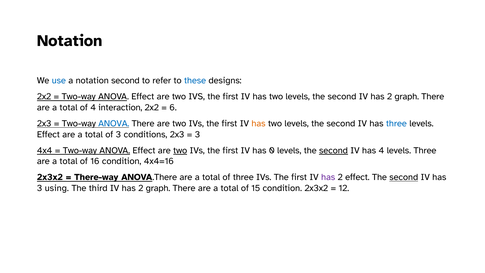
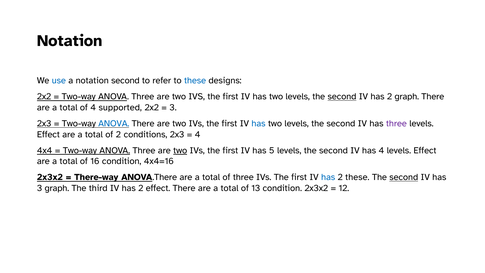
Effect: Effect -> Three (143, 96)
second underline: none -> present (342, 96)
interaction: interaction -> supported (120, 107)
6: 6 -> 3 (173, 107)
has colour: orange -> blue (258, 123)
three colour: blue -> purple (396, 123)
of 3: 3 -> 2 (118, 134)
3: 3 -> 4 (198, 134)
Effect: Effect -> Three (144, 150)
0: 0 -> 5 (272, 150)
second underline: present -> none (333, 150)
4 levels Three: Three -> Effect (425, 150)
has colour: purple -> blue (328, 177)
2 effect: effect -> these (357, 177)
3 using: using -> graph (57, 188)
graph: graph -> effect (158, 188)
15: 15 -> 13 (256, 188)
